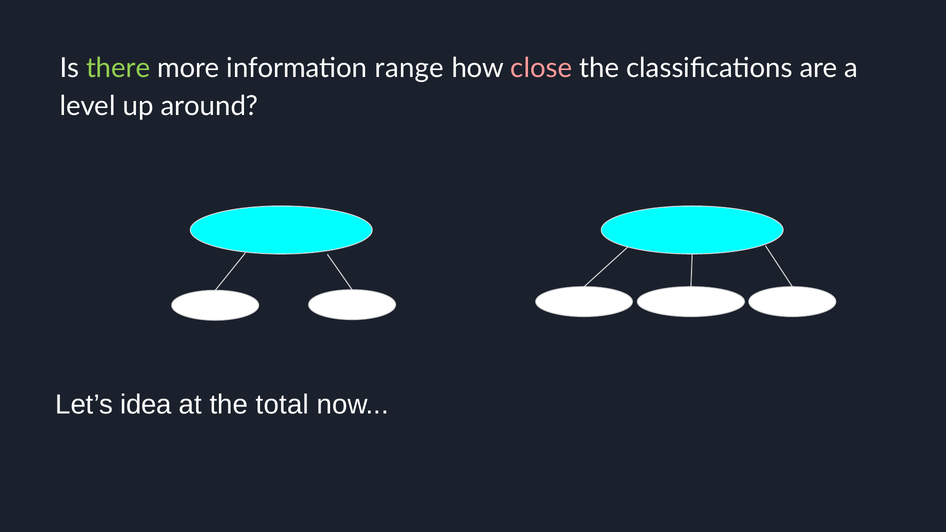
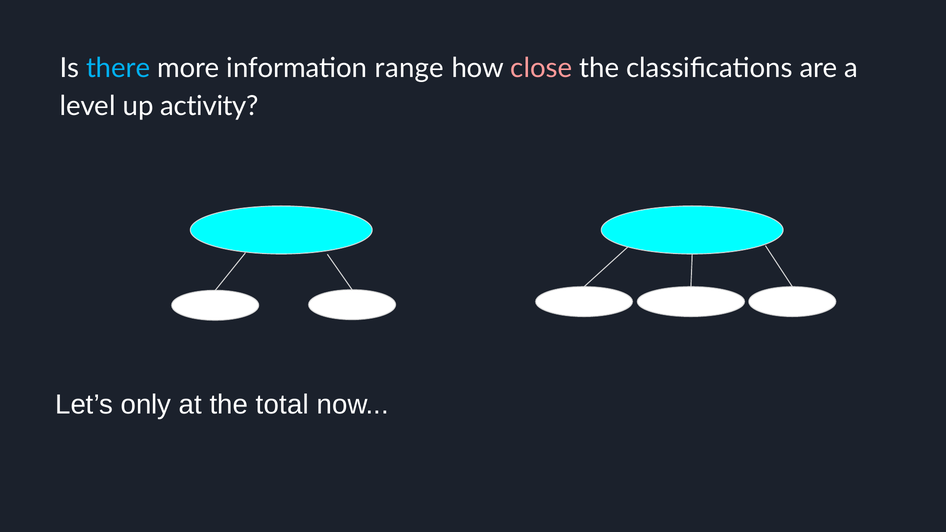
there colour: light green -> light blue (118, 68)
around: around -> activity (210, 106)
Let’s idea: idea -> only (146, 405)
